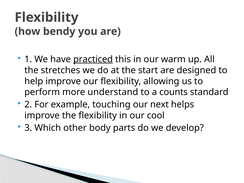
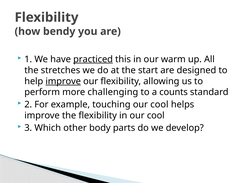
improve underline: none -> present (63, 81)
understand: understand -> challenging (113, 92)
touching our next: next -> cool (159, 105)
